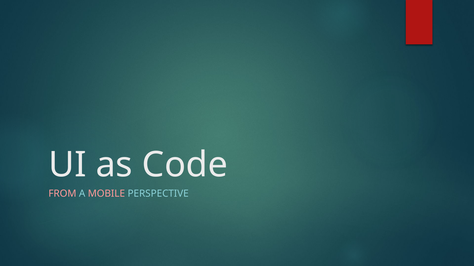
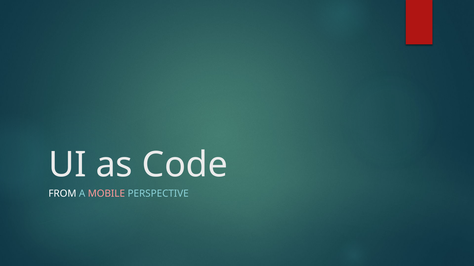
FROM colour: pink -> white (62, 194)
